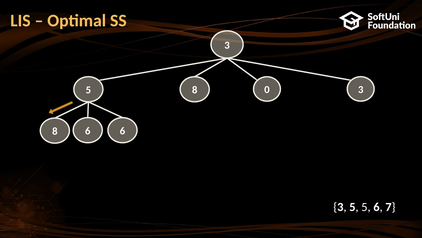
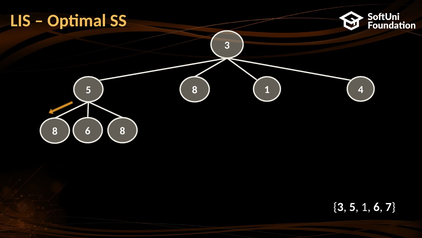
0: 0 -> 1 (267, 89)
8 3: 3 -> 4 (361, 89)
8 6: 6 -> 8 (122, 131)
5: 5 -> 1 (366, 207)
